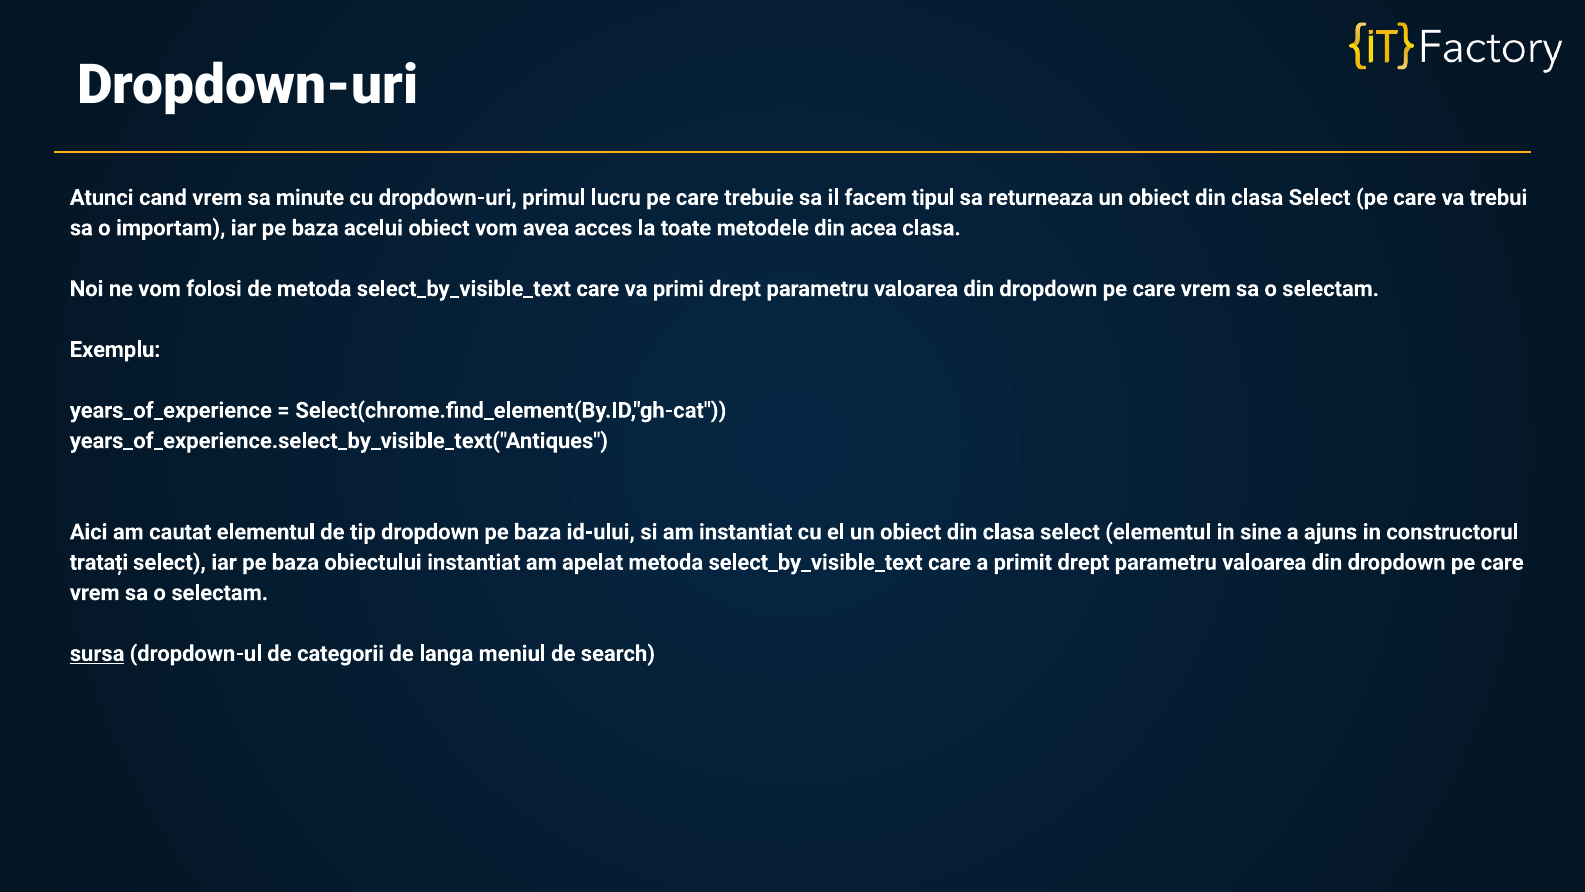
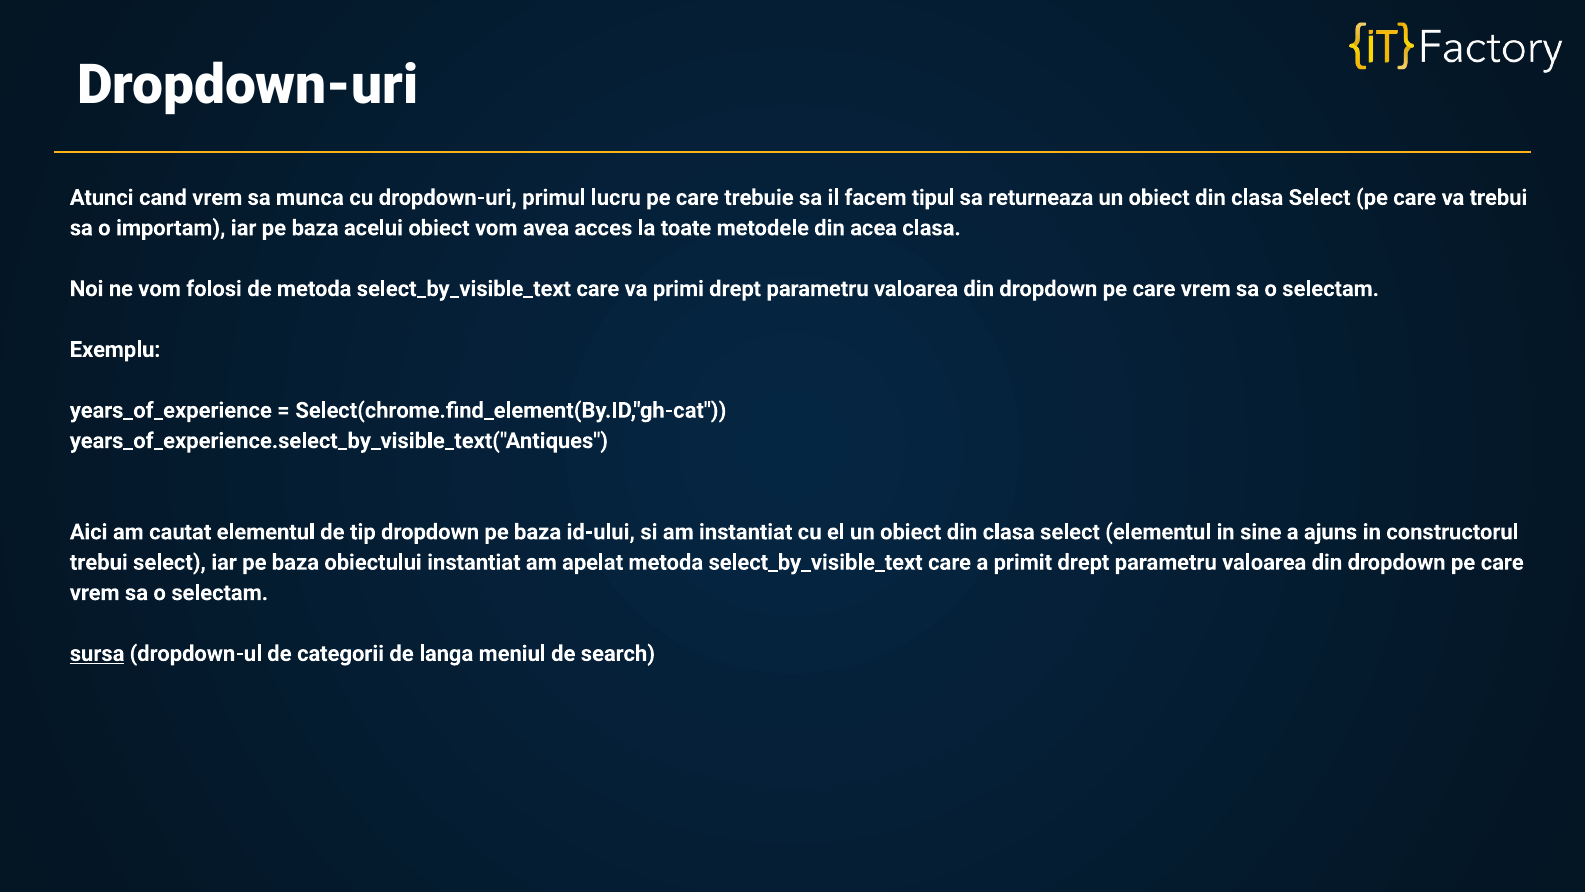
minute: minute -> munca (310, 198)
tratați: tratați -> trebui (99, 562)
